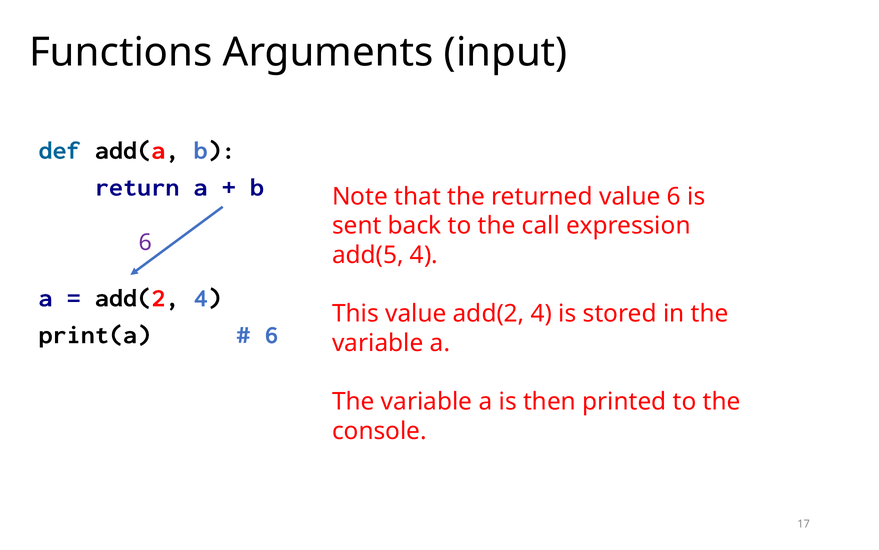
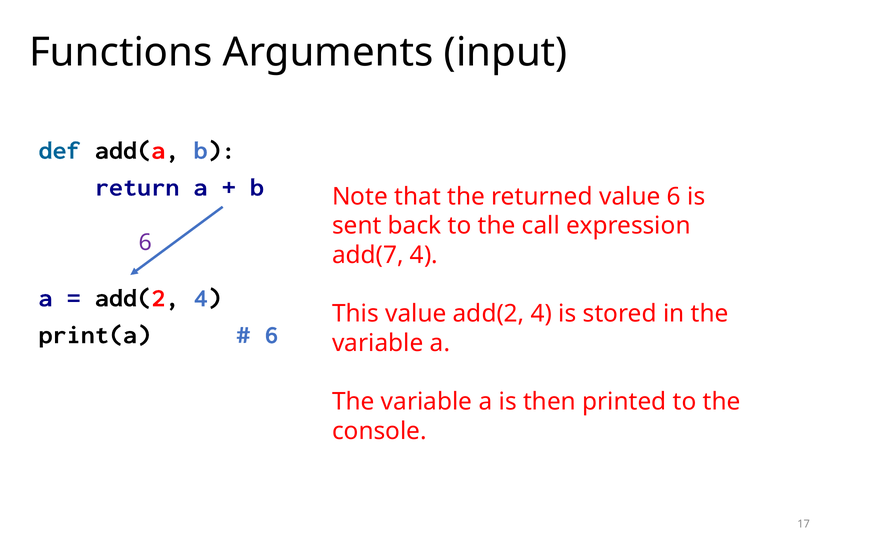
add(5: add(5 -> add(7 (368, 255)
